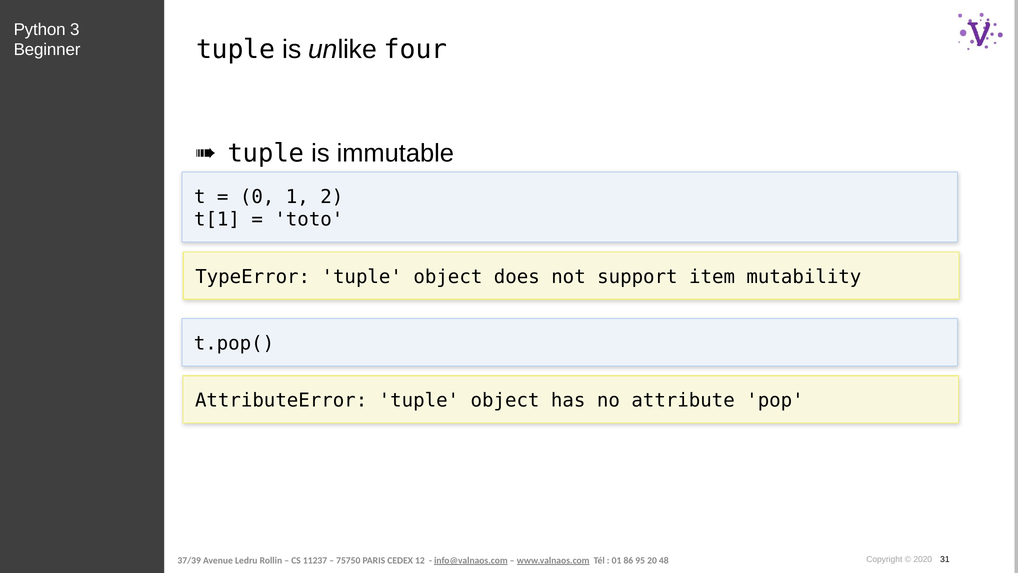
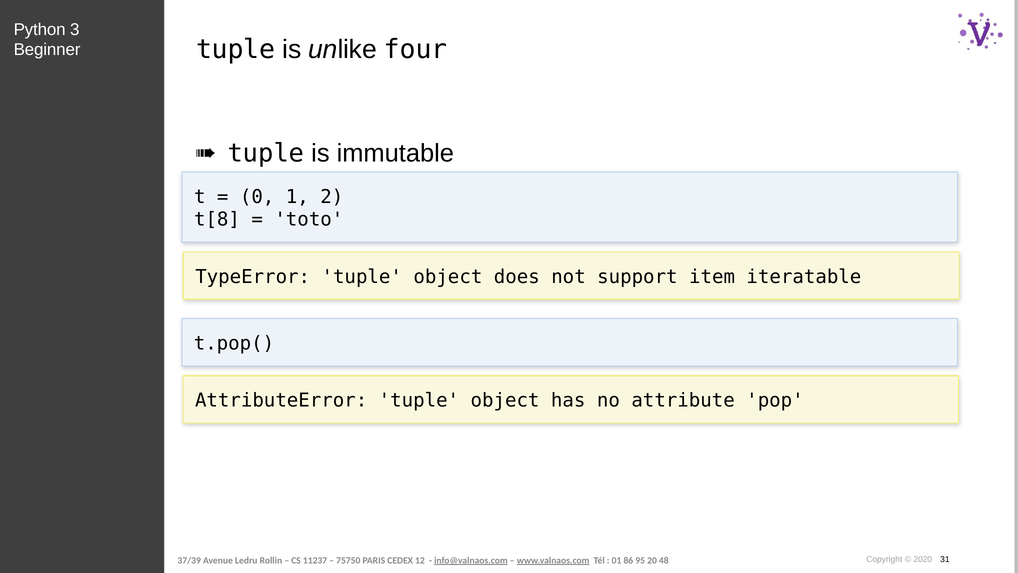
t[1: t[1 -> t[8 (217, 219)
mutability: mutability -> iteratable (804, 277)
